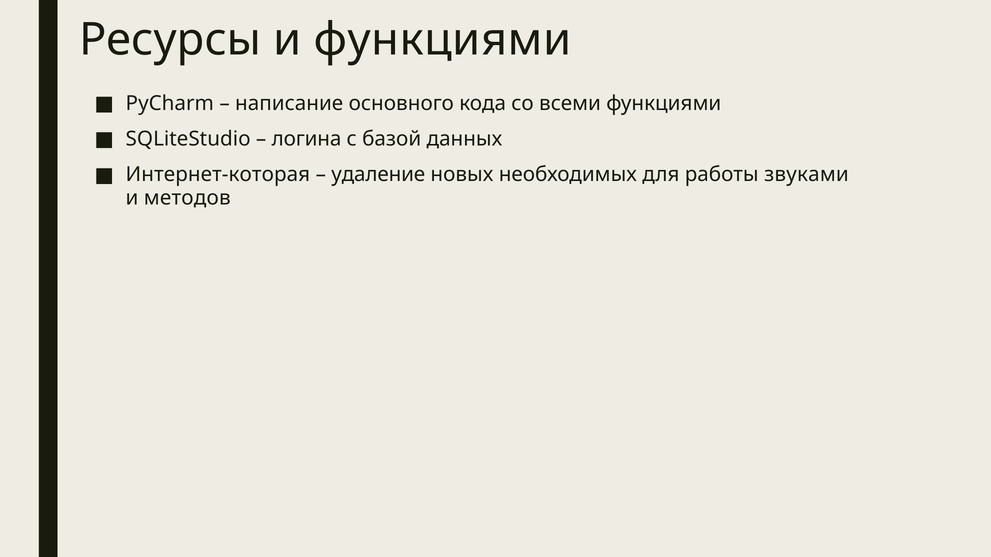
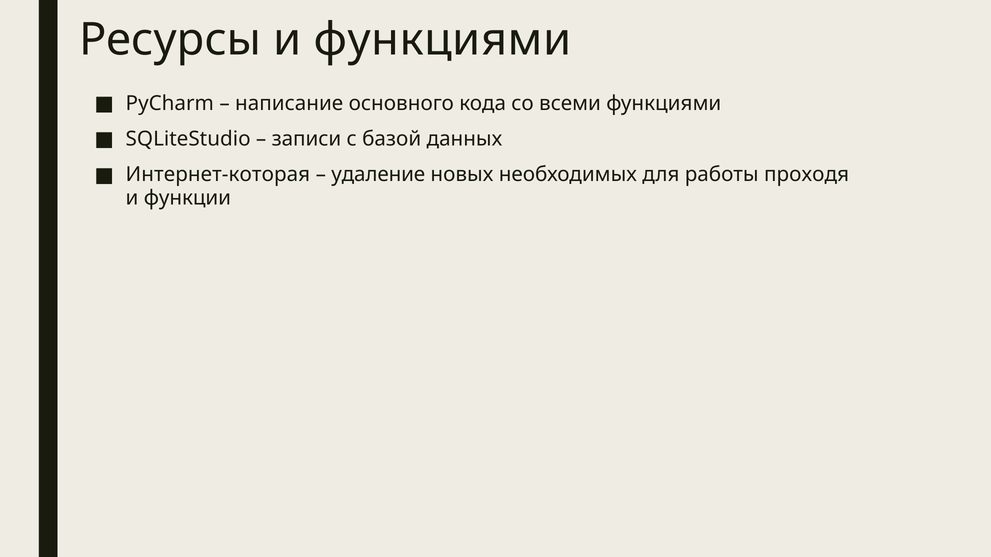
логина: логина -> записи (306, 139)
звуками: звуками -> проходя (807, 175)
методов: методов -> функции (187, 198)
